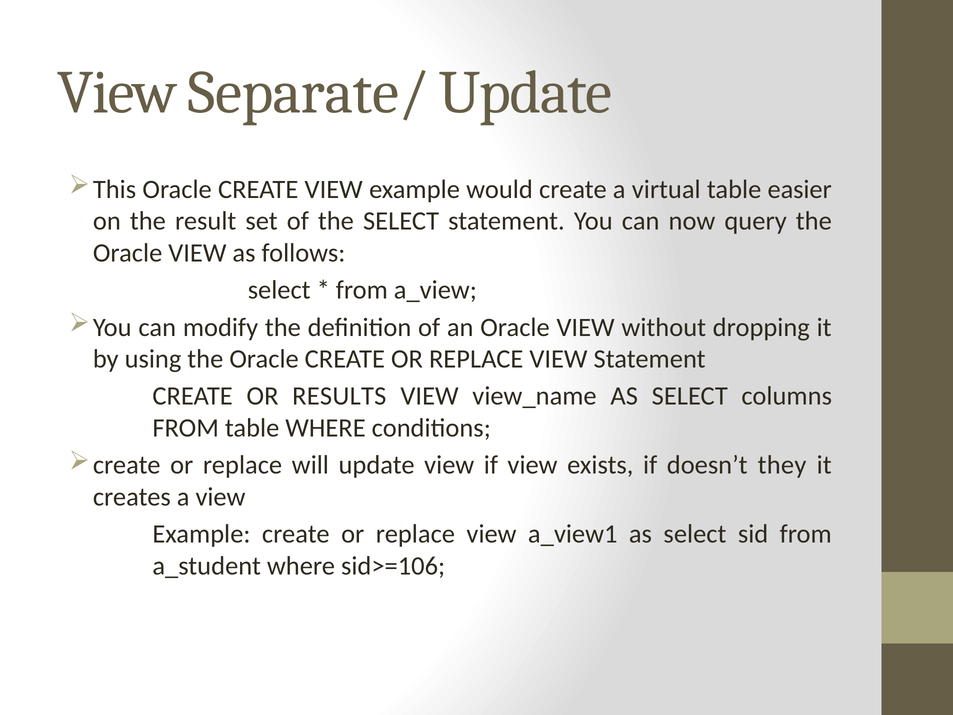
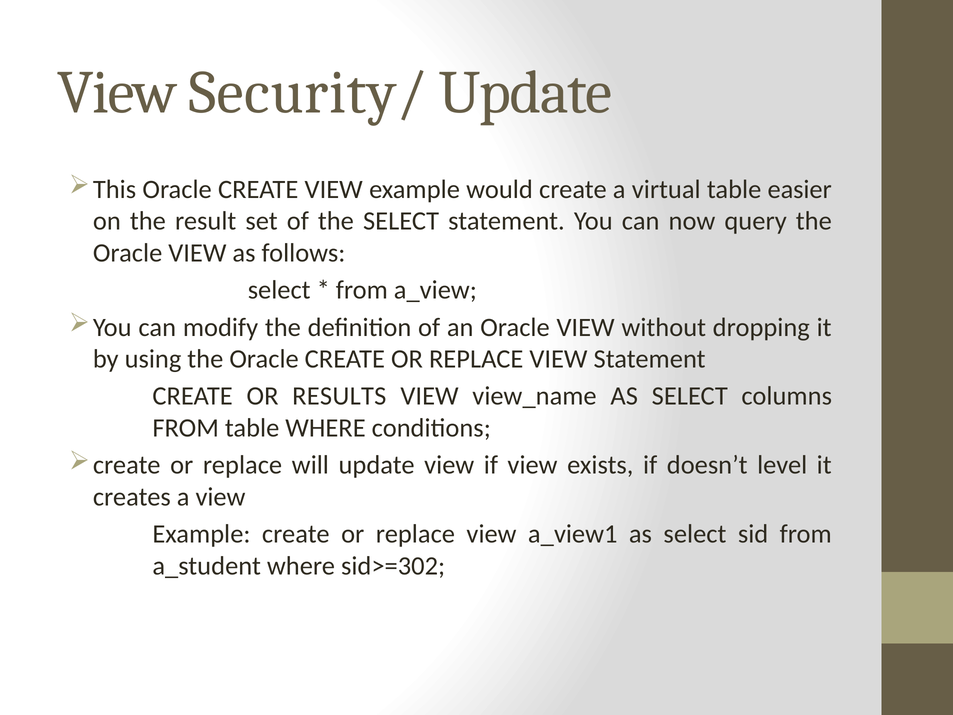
Separate/: Separate/ -> Security/ (308, 92)
they: they -> level (782, 465)
sid>=106: sid>=106 -> sid>=302 (393, 566)
